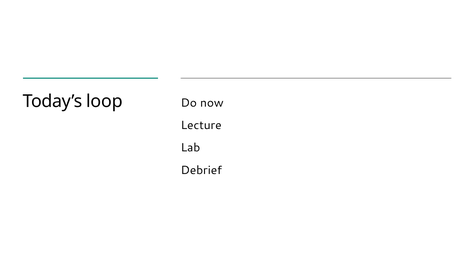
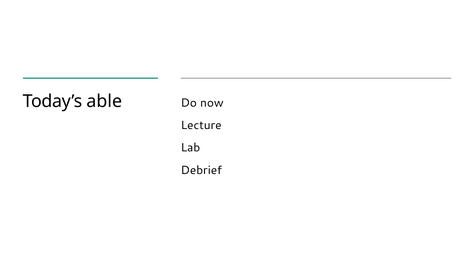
loop: loop -> able (104, 102)
